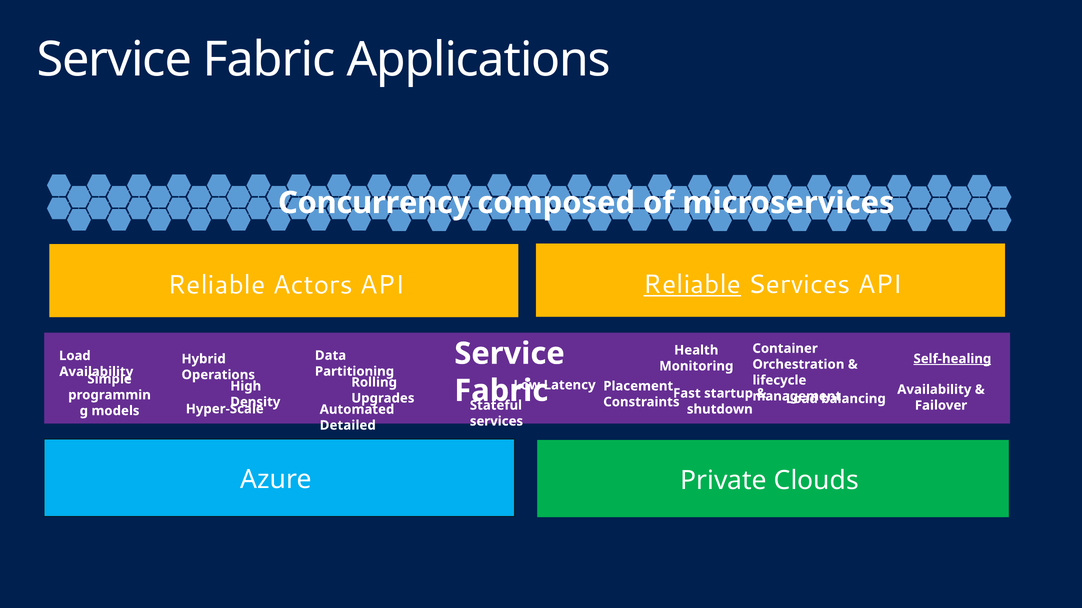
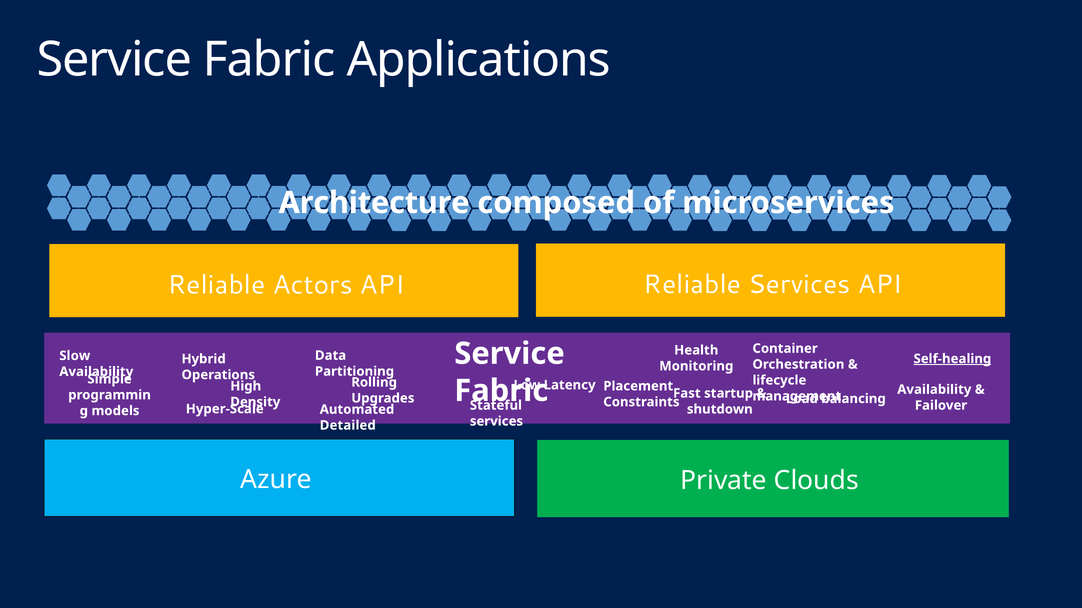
Concurrency: Concurrency -> Architecture (374, 203)
Reliable underline: present -> none (692, 285)
Load: Load -> Slow (75, 356)
